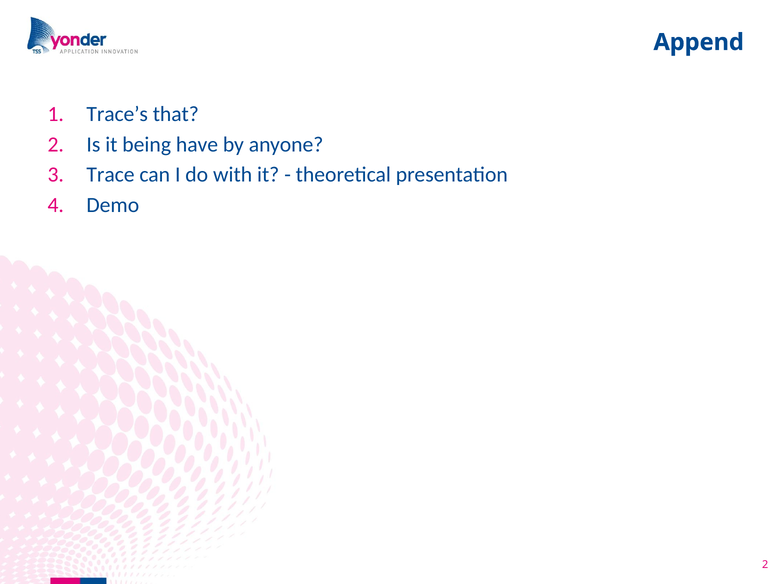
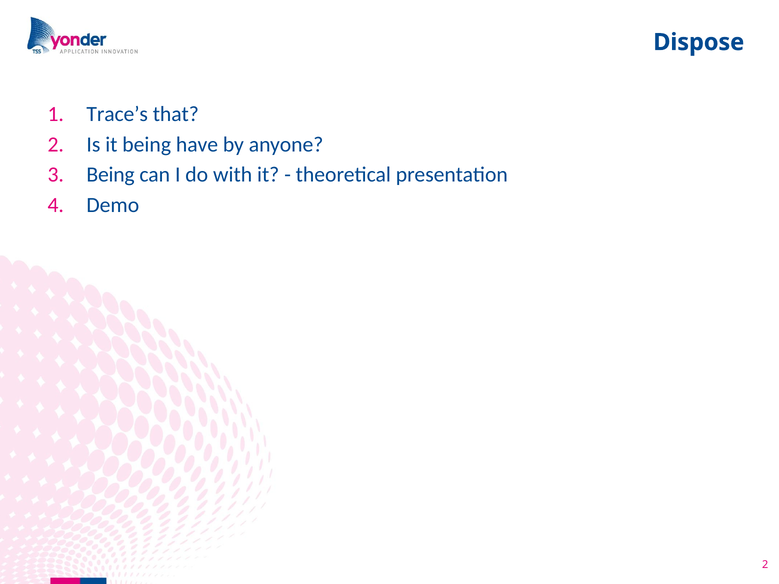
Append: Append -> Dispose (699, 42)
Trace: Trace -> Being (111, 175)
